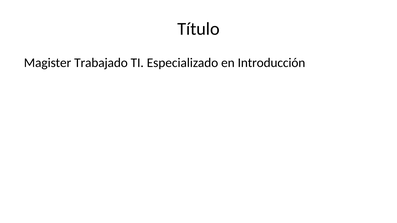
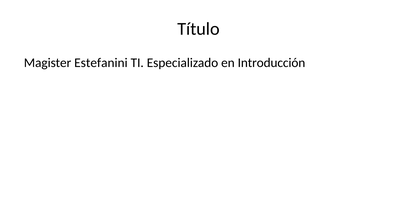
Trabajado: Trabajado -> Estefanini (101, 63)
